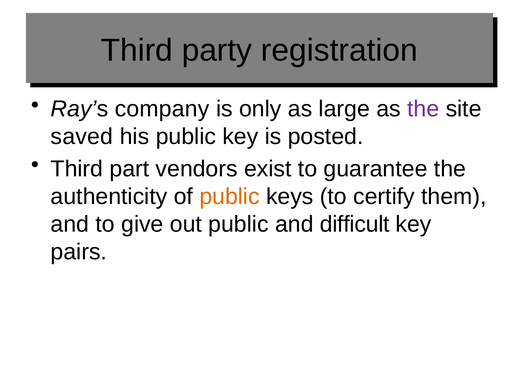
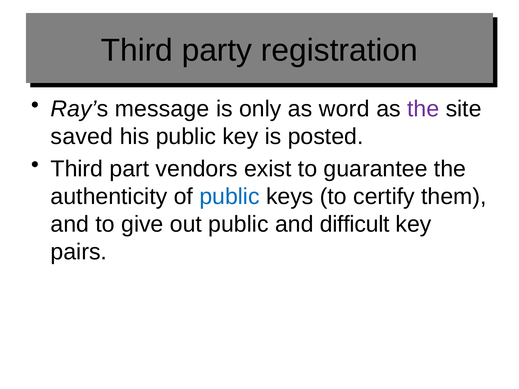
company: company -> message (162, 109)
large: large -> word (344, 109)
public colour: orange -> blue (230, 197)
